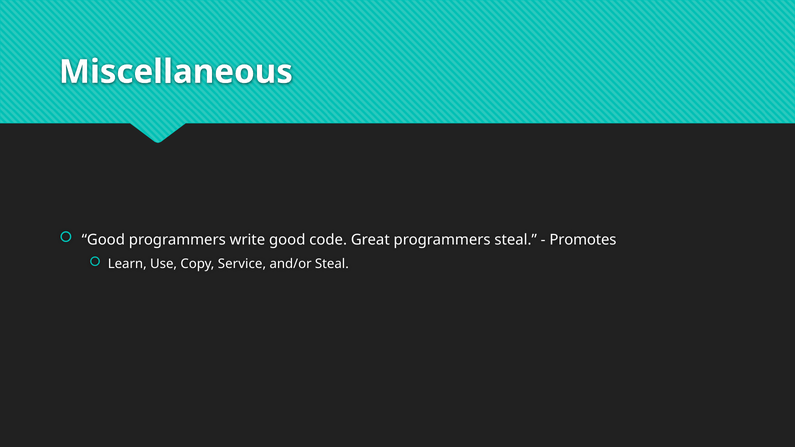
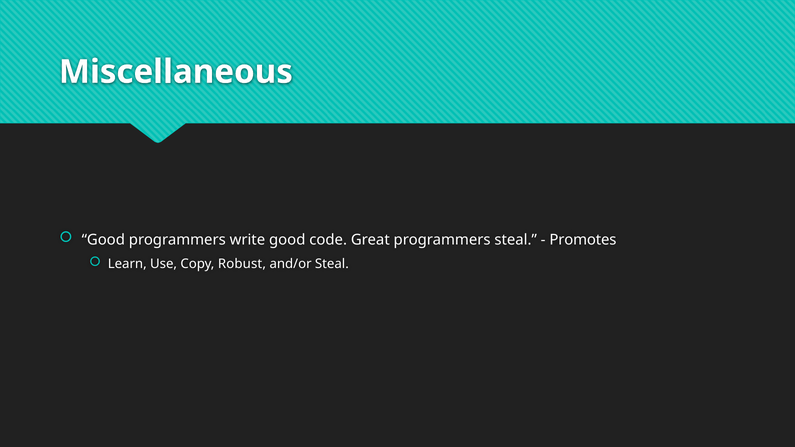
Service: Service -> Robust (242, 264)
